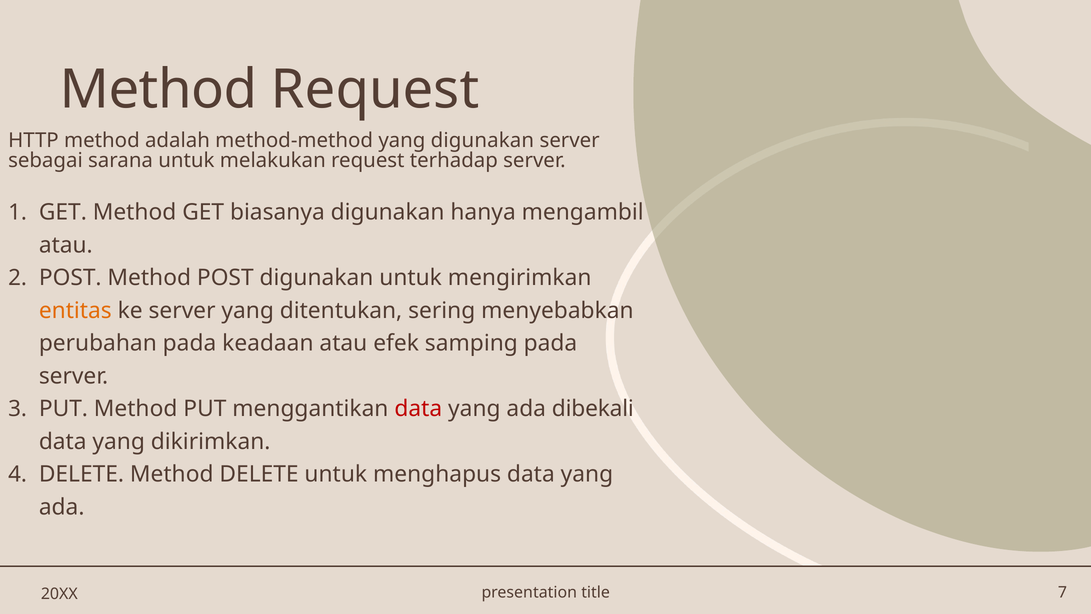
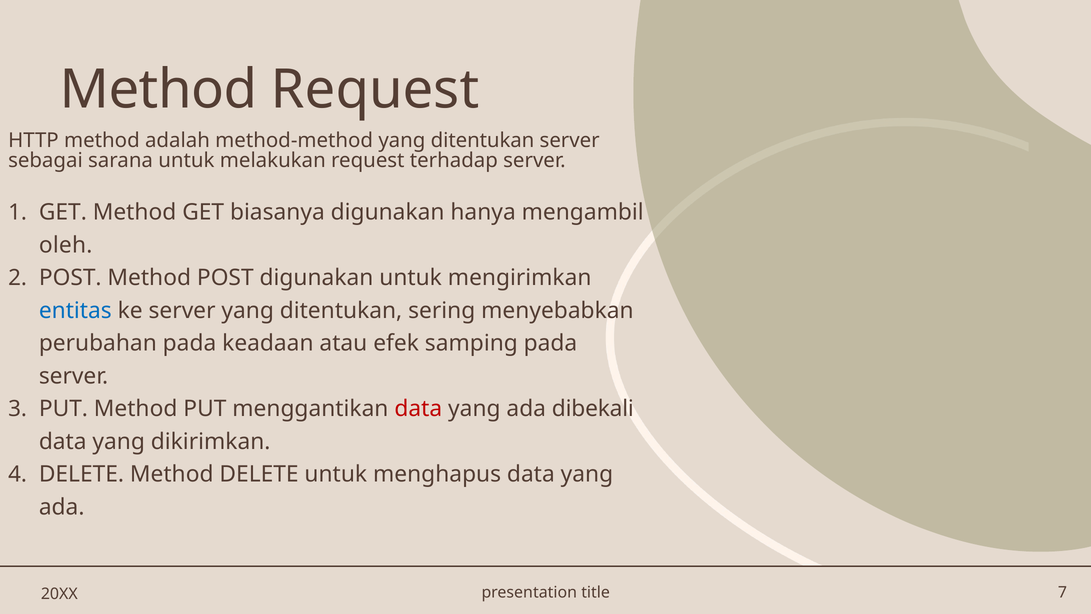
method-method yang digunakan: digunakan -> ditentukan (483, 141)
atau: atau -> oleh (66, 245)
entitas colour: orange -> blue (75, 310)
